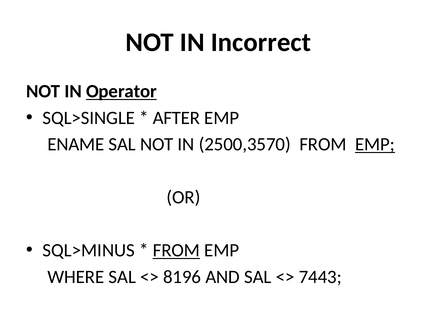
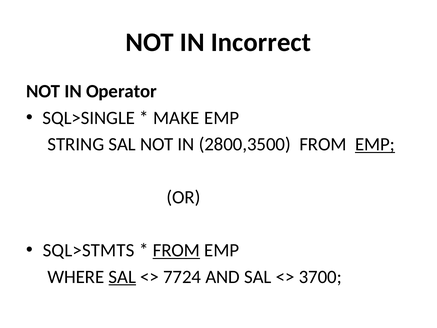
Operator underline: present -> none (121, 91)
AFTER: AFTER -> MAKE (176, 118)
ENAME: ENAME -> STRING (76, 144)
2500,3570: 2500,3570 -> 2800,3500 (245, 144)
SQL>MINUS: SQL>MINUS -> SQL>STMTS (89, 250)
SAL underline: none -> present (122, 277)
8196: 8196 -> 7724 (182, 277)
7443: 7443 -> 3700 (320, 277)
